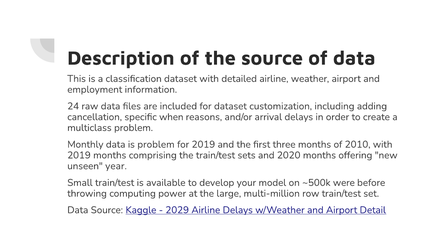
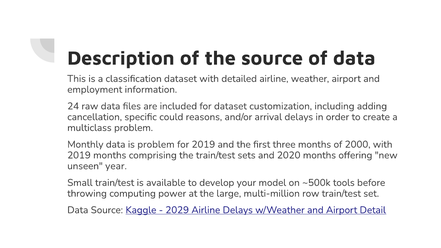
when: when -> could (171, 117)
2010: 2010 -> 2000 (358, 144)
were: were -> tools (344, 183)
